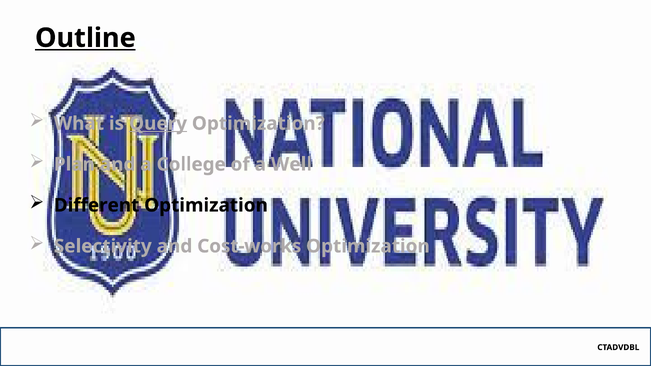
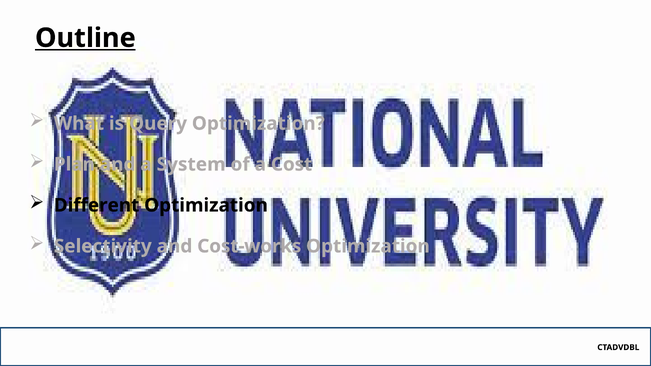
Query underline: present -> none (158, 124)
College: College -> System (191, 164)
Well: Well -> Cost (292, 164)
